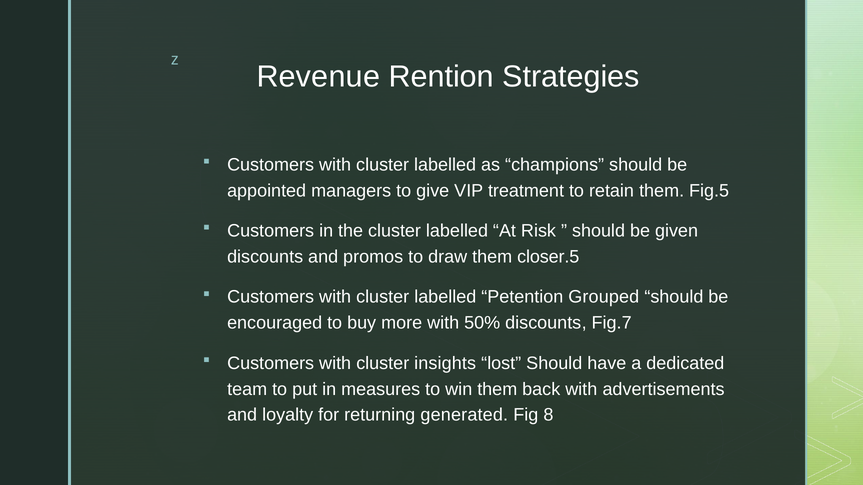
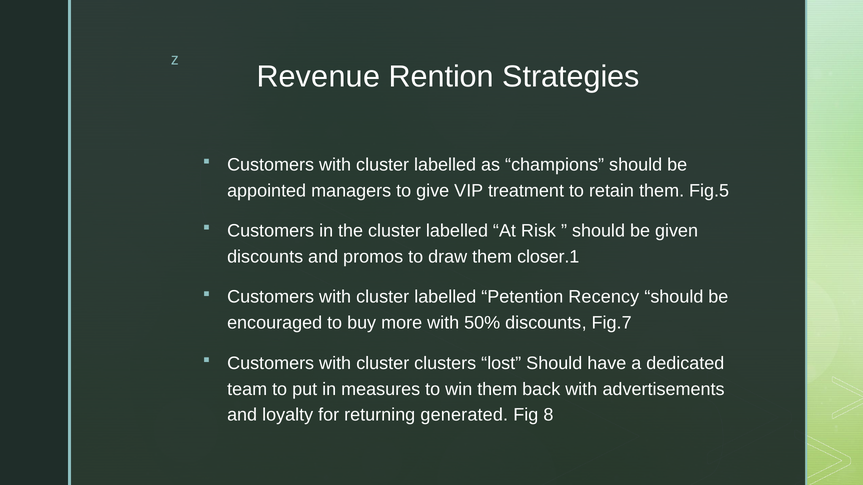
closer.5: closer.5 -> closer.1 (548, 257)
Grouped: Grouped -> Recency (604, 297)
insights: insights -> clusters (445, 364)
